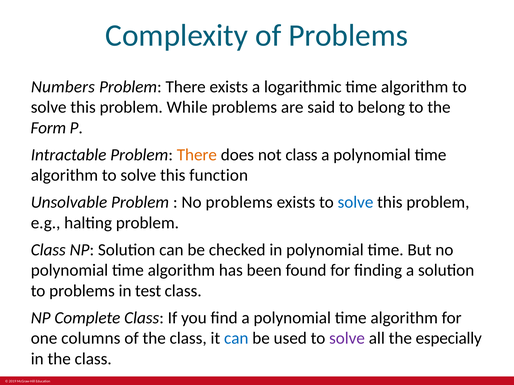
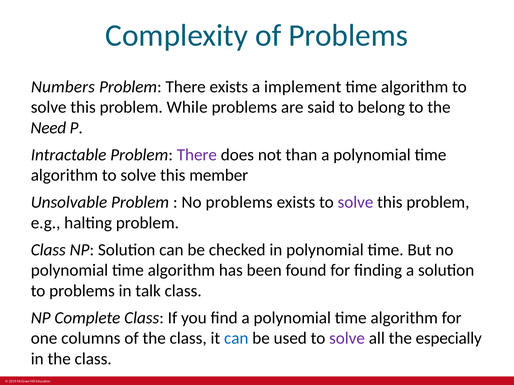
logarithmic: logarithmic -> implement (303, 87)
Form: Form -> Need (48, 128)
There colour: orange -> purple (197, 155)
not class: class -> than (301, 155)
function: function -> member (219, 175)
solve colour: blue -> purple (355, 202)
test: test -> talk (148, 291)
